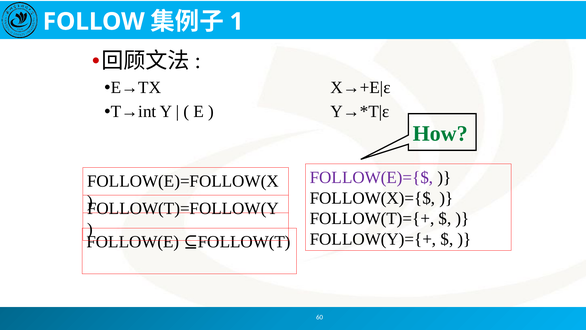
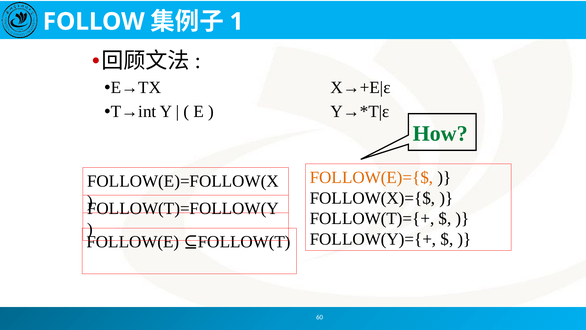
FOLLOW(E)={$ colour: purple -> orange (372, 177)
